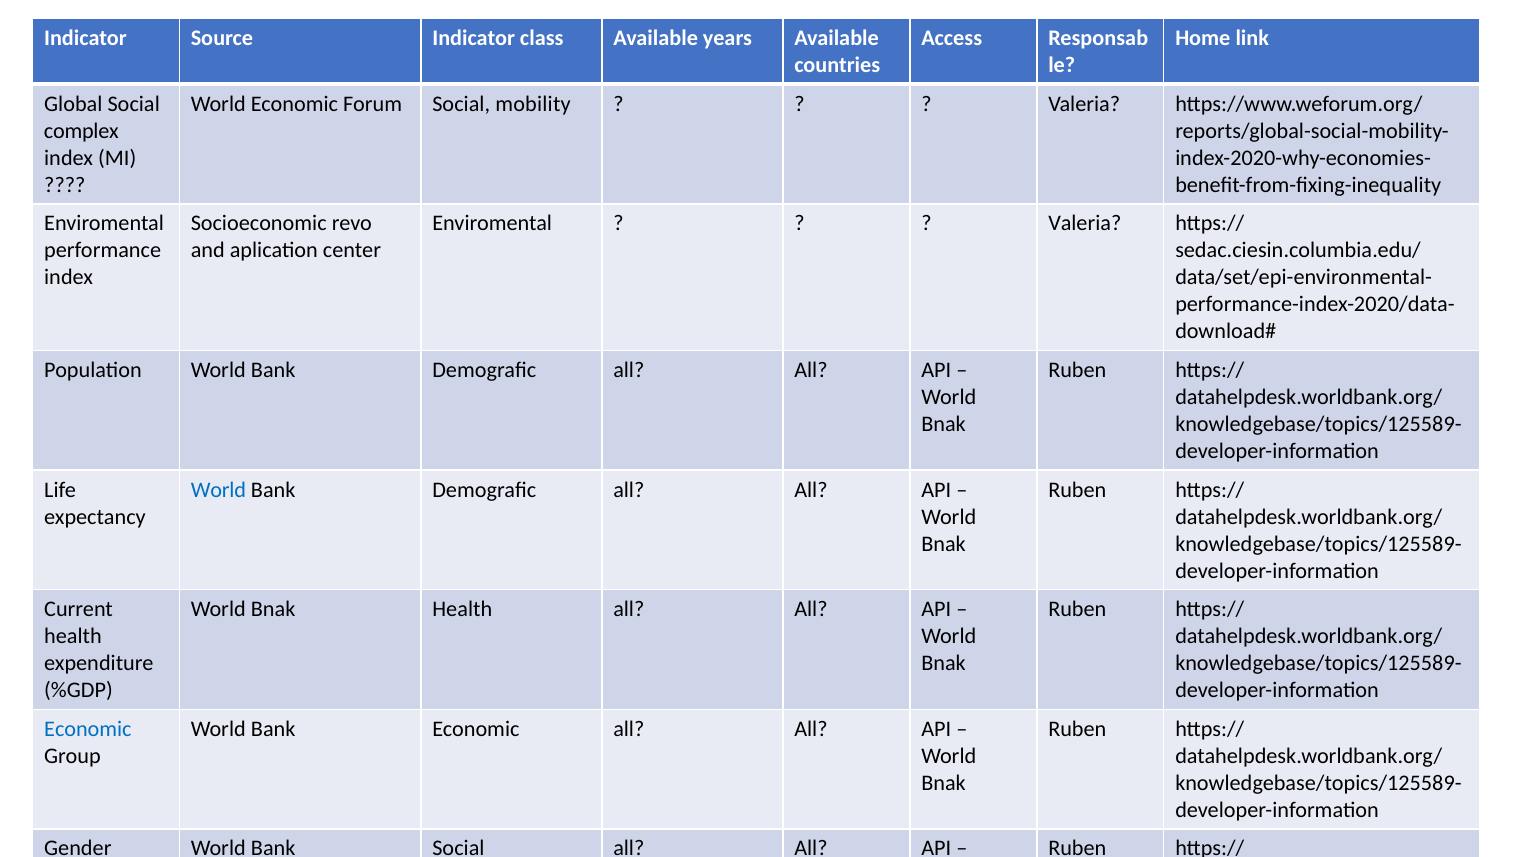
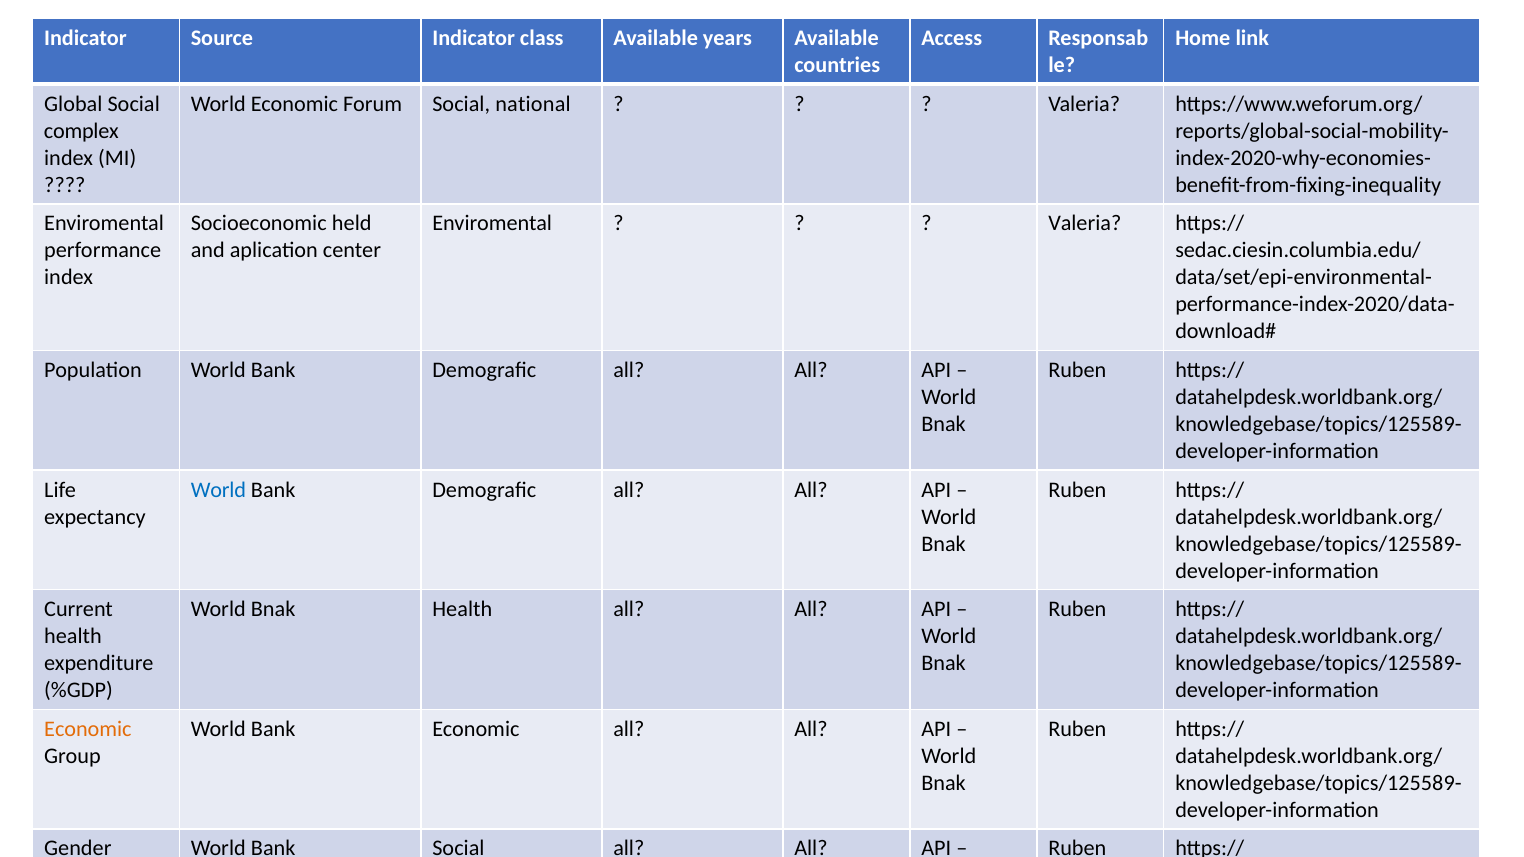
mobility: mobility -> national (533, 104)
revo: revo -> held (352, 223)
Economic colour: blue -> orange (88, 729)
